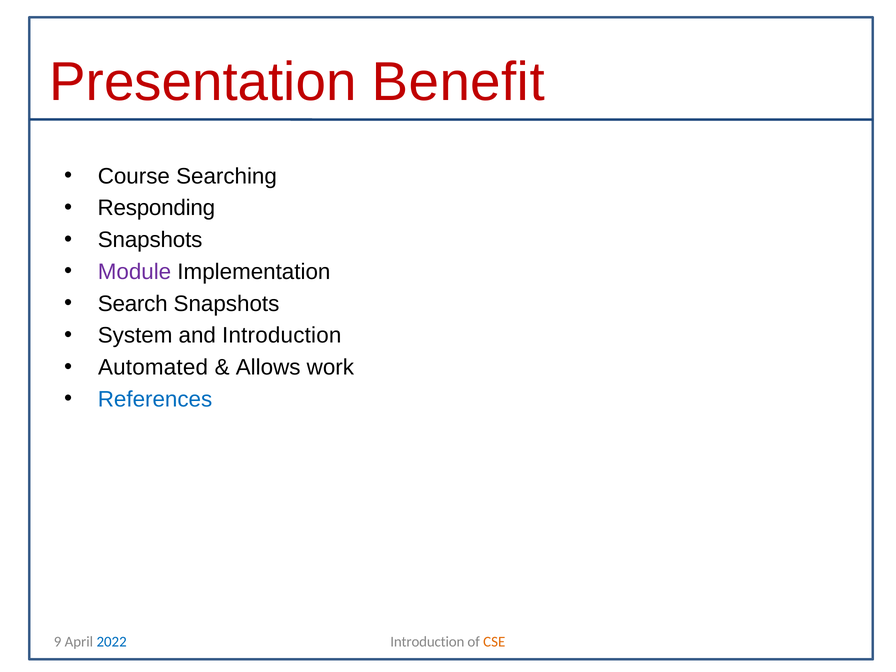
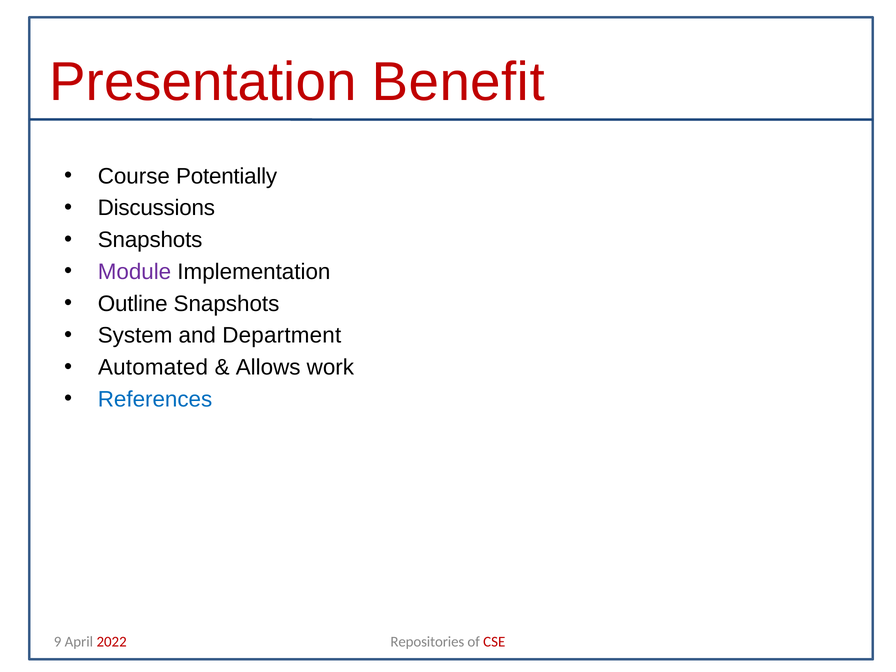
Searching: Searching -> Potentially (227, 176)
Responding: Responding -> Discussions (156, 208)
Search: Search -> Outline (133, 304)
and Introduction: Introduction -> Department (282, 335)
2022 colour: blue -> red (112, 642)
Introduction: Introduction -> Repositories (427, 642)
CSE colour: orange -> red (494, 642)
